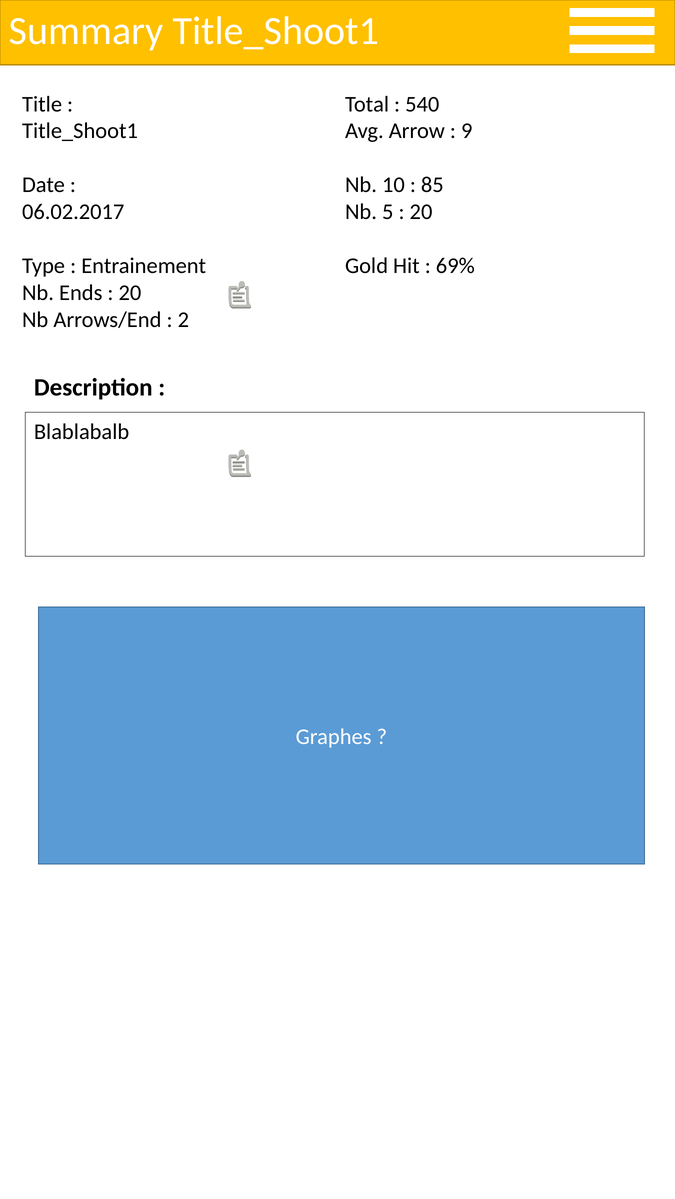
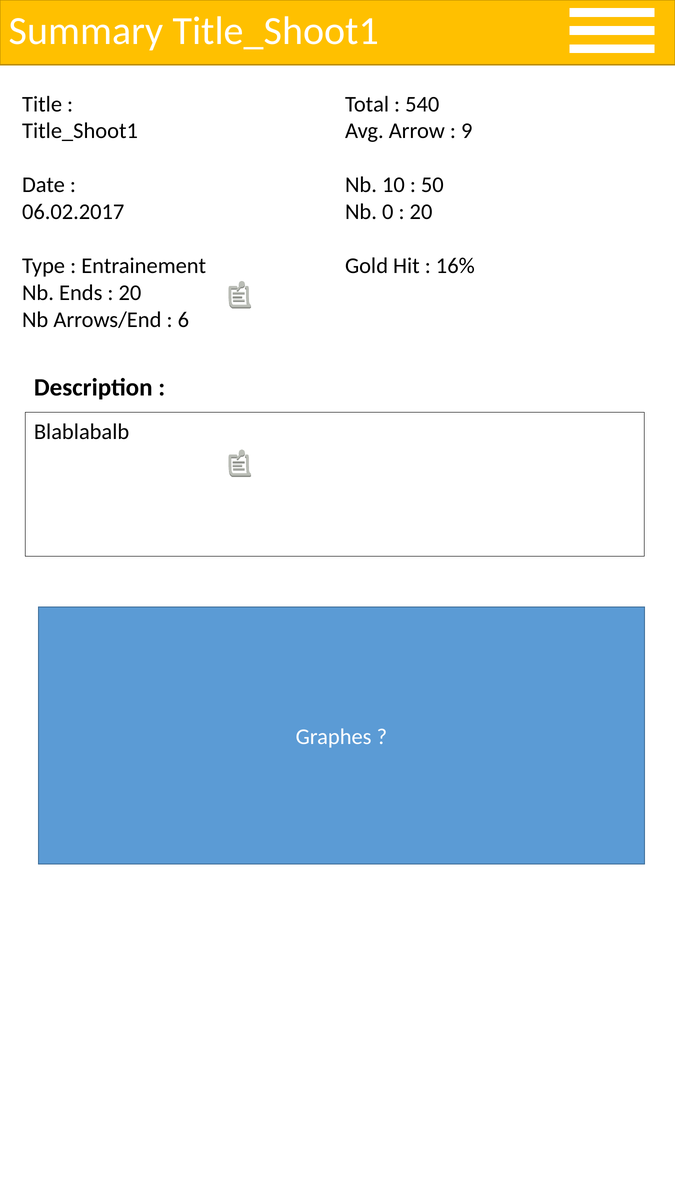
85: 85 -> 50 (432, 185)
5: 5 -> 0 (388, 212)
69%: 69% -> 16% (455, 266)
2: 2 -> 6 (183, 320)
